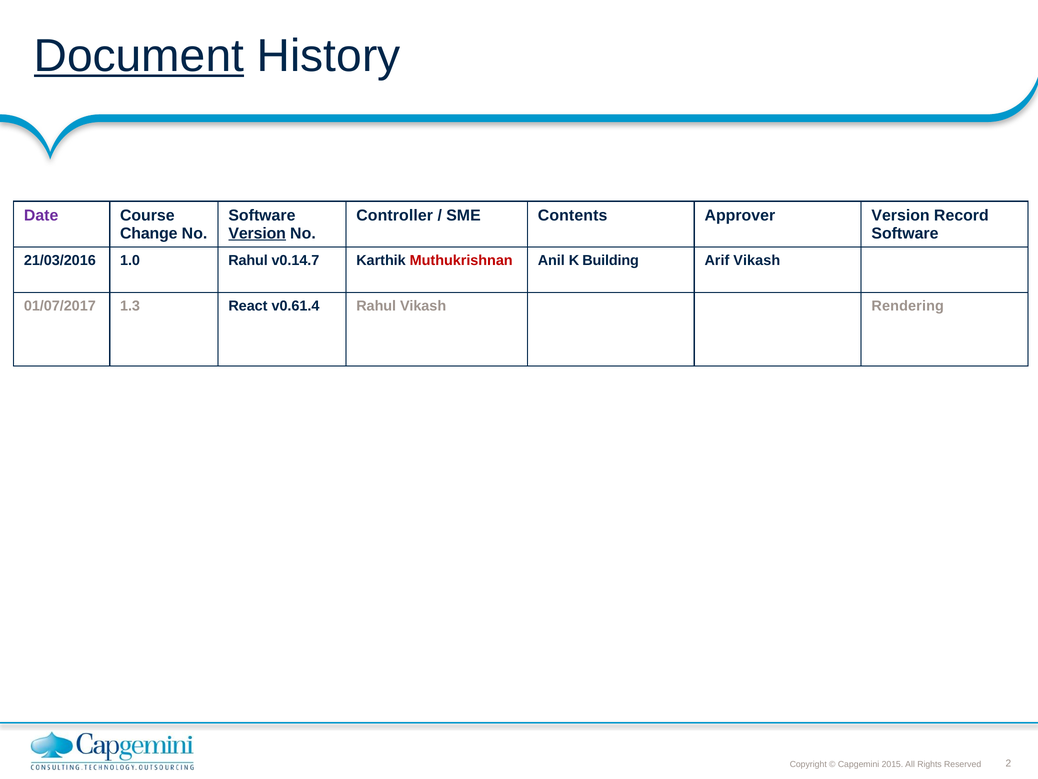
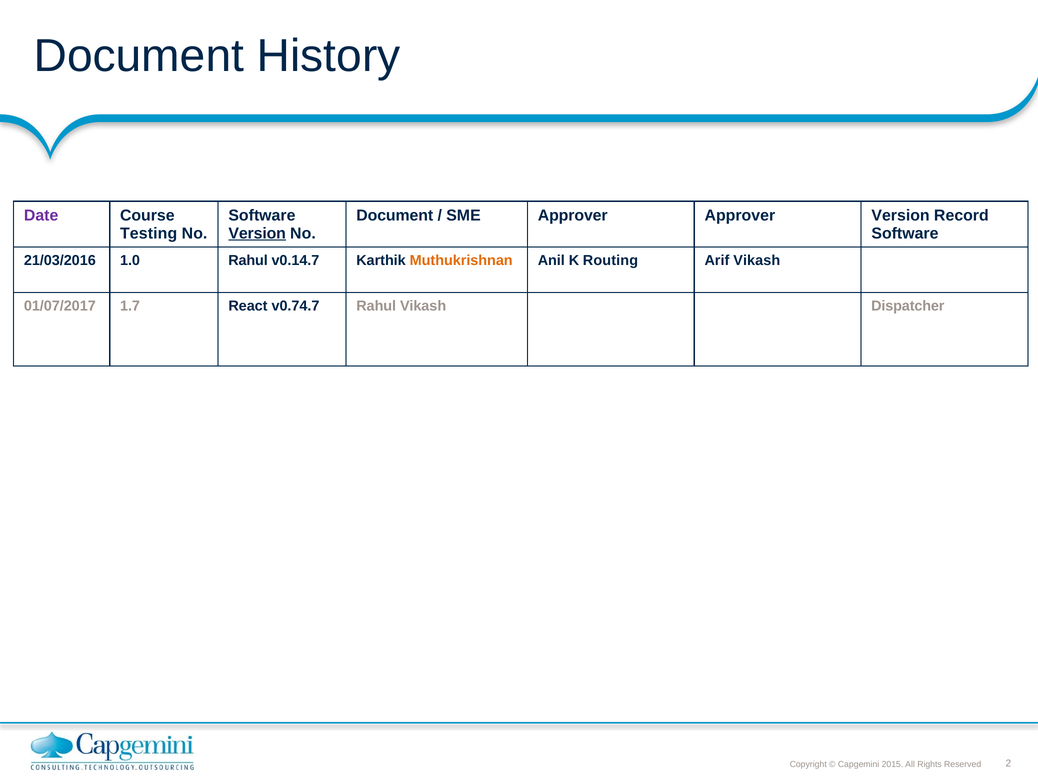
Document underline: present -> none (139, 56)
Controller: Controller -> Document (395, 216)
SME Contents: Contents -> Approver (573, 216)
Change: Change -> Testing (149, 233)
Muthukrishnan colour: red -> orange (461, 260)
Building: Building -> Routing (610, 260)
1.3: 1.3 -> 1.7 (130, 306)
v0.61.4: v0.61.4 -> v0.74.7 (295, 306)
Rendering: Rendering -> Dispatcher (908, 306)
